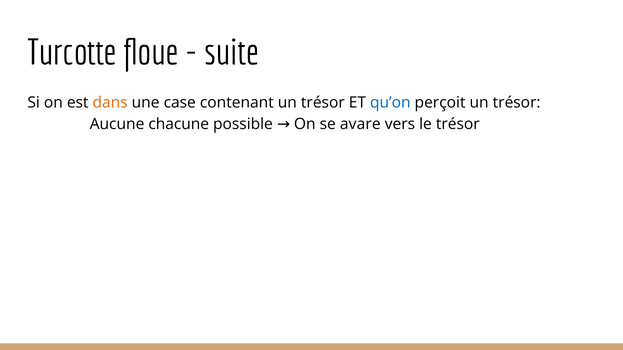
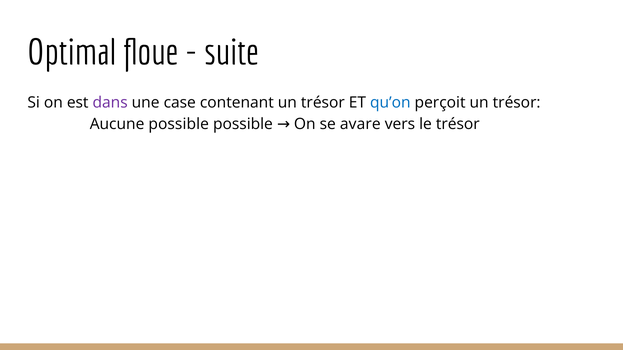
Turcotte: Turcotte -> Optimal (72, 53)
dans colour: orange -> purple (110, 103)
Aucune chacune: chacune -> possible (179, 124)
